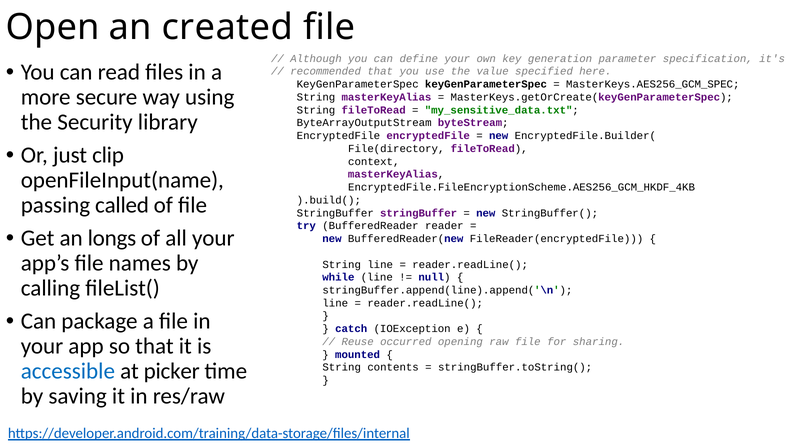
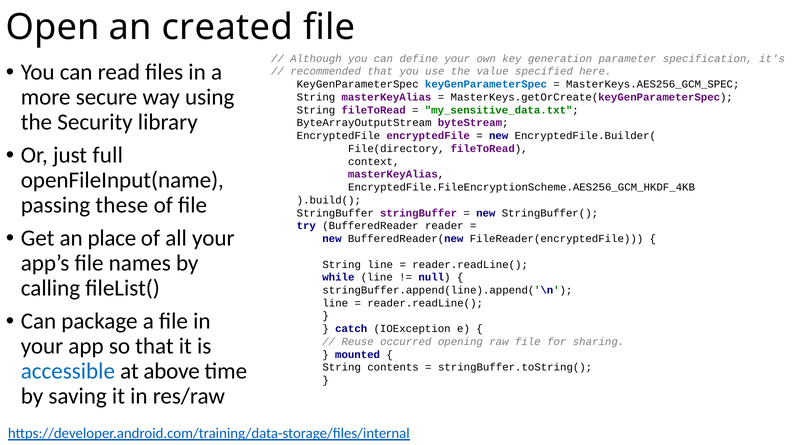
keyGenParameterSpec colour: black -> blue (486, 84)
clip: clip -> full (108, 156)
called: called -> these (122, 205)
longs: longs -> place (112, 239)
picker: picker -> above (172, 372)
